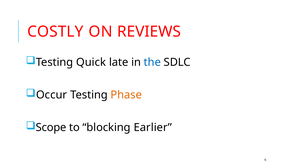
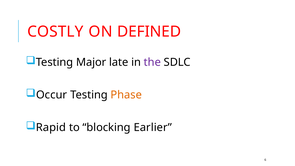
REVIEWS: REVIEWS -> DEFINED (149, 32)
Quick: Quick -> Major (91, 62)
the colour: blue -> purple (152, 62)
Scope: Scope -> Rapid (51, 127)
